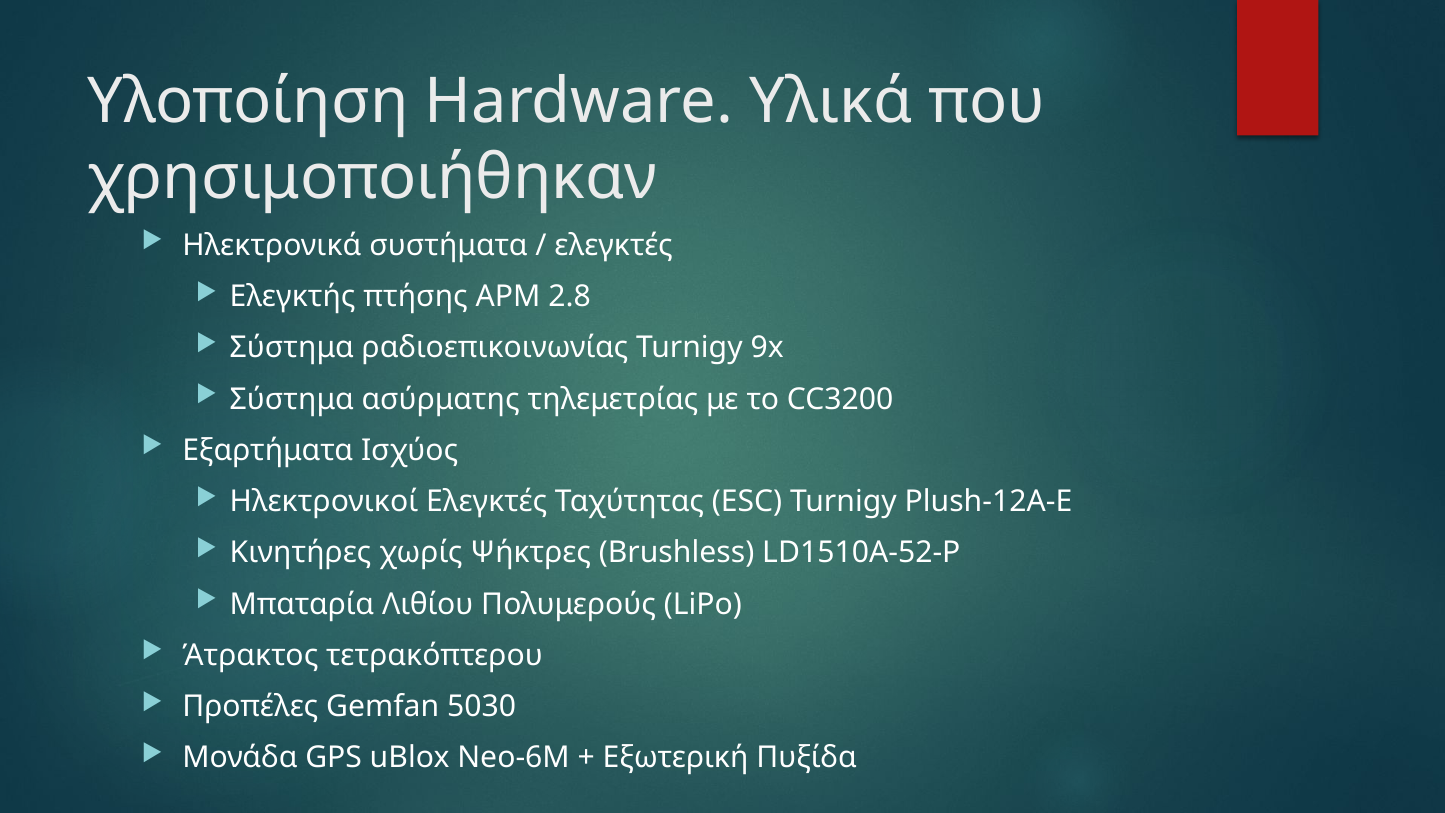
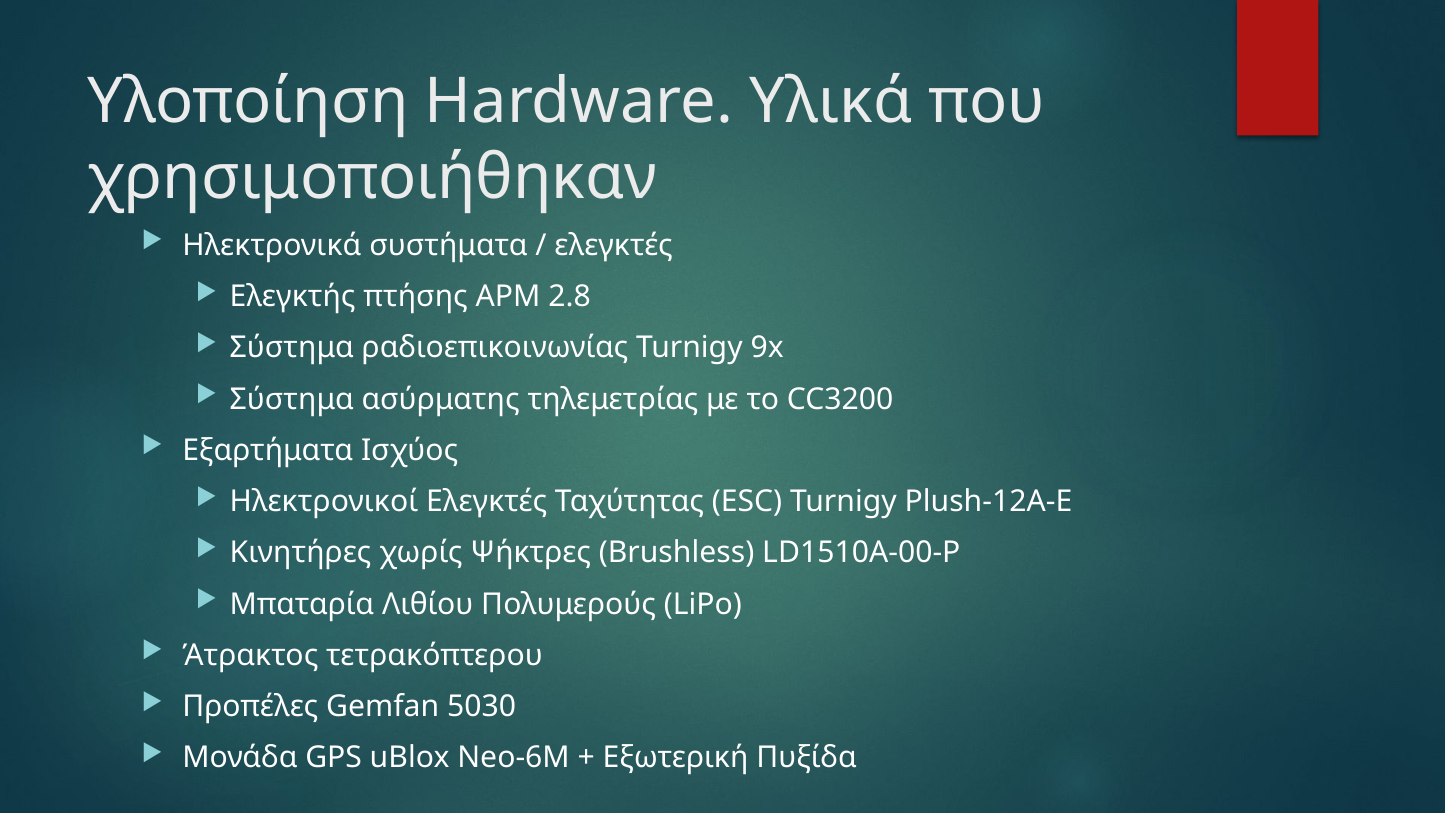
LD1510A-52-P: LD1510A-52-P -> LD1510A-00-P (861, 553)
